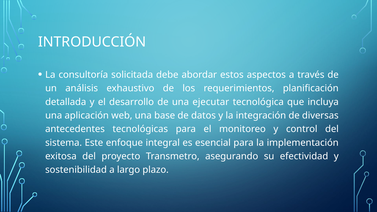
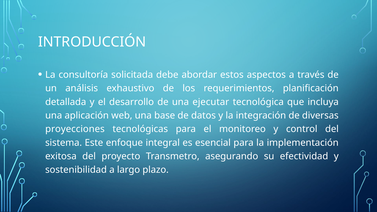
antecedentes: antecedentes -> proyecciones (75, 129)
